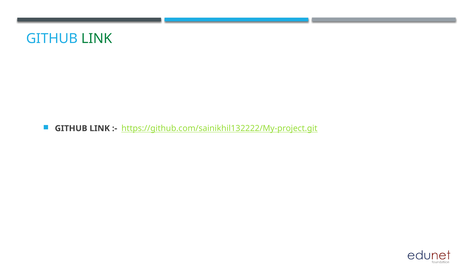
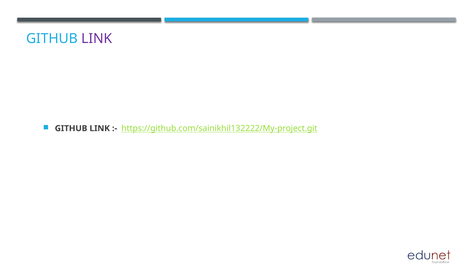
LINK colour: green -> purple (97, 39)
